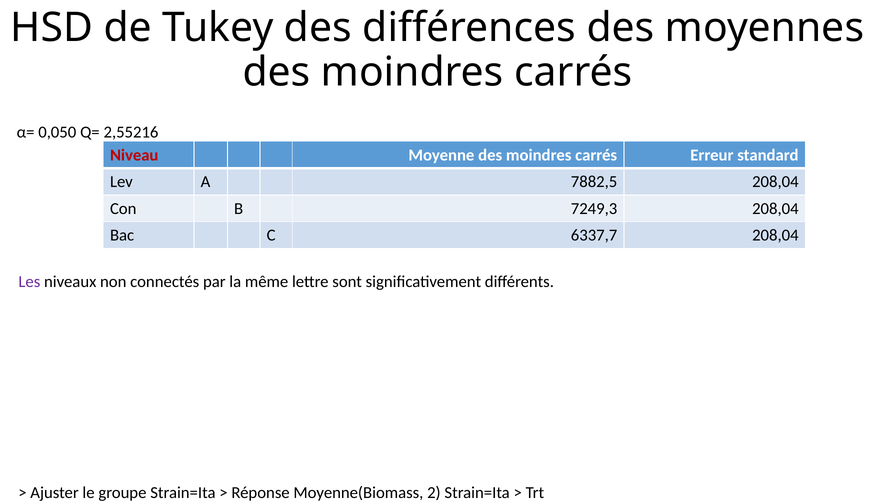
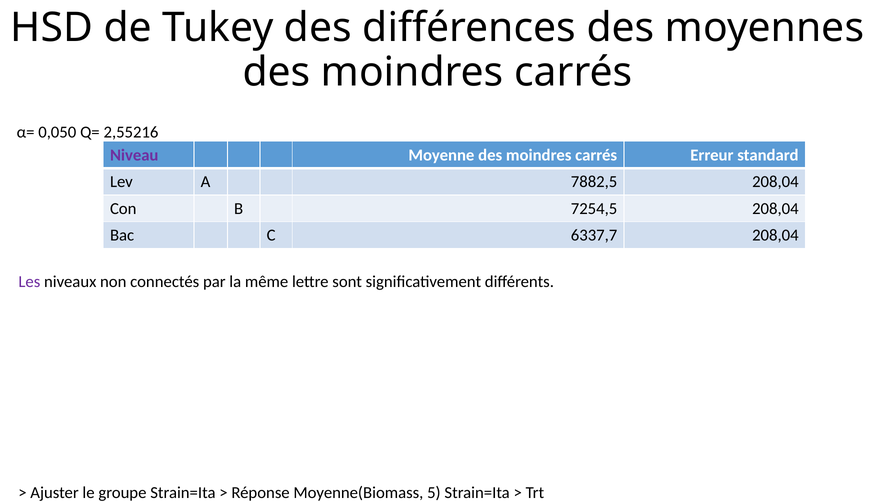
Niveau colour: red -> purple (134, 155)
7249,3: 7249,3 -> 7254,5 (594, 209)
2: 2 -> 5 (434, 492)
